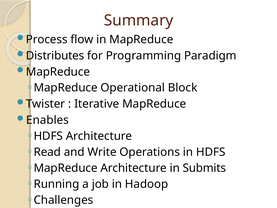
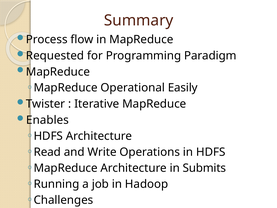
Distributes: Distributes -> Requested (55, 56)
Block: Block -> Easily (183, 88)
